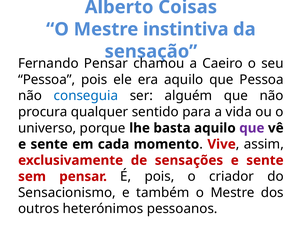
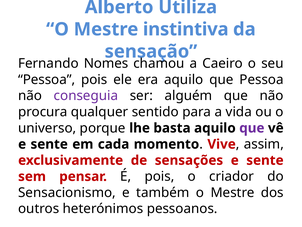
Coisas: Coisas -> Utiliza (188, 7)
Fernando Pensar: Pensar -> Nomes (106, 63)
conseguia colour: blue -> purple (86, 96)
